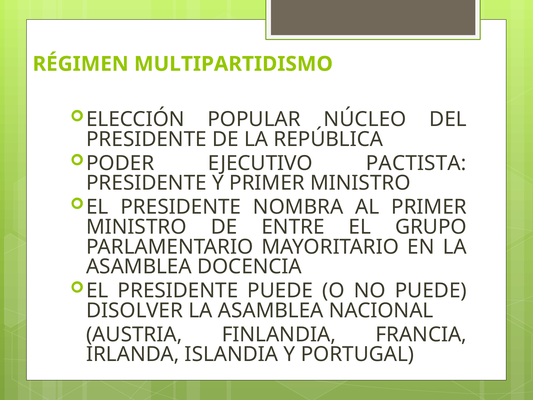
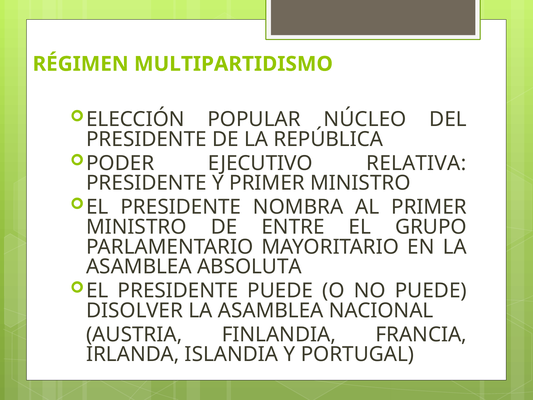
PACTISTA: PACTISTA -> RELATIVA (416, 163)
DOCENCIA: DOCENCIA -> ABSOLUTA (249, 267)
